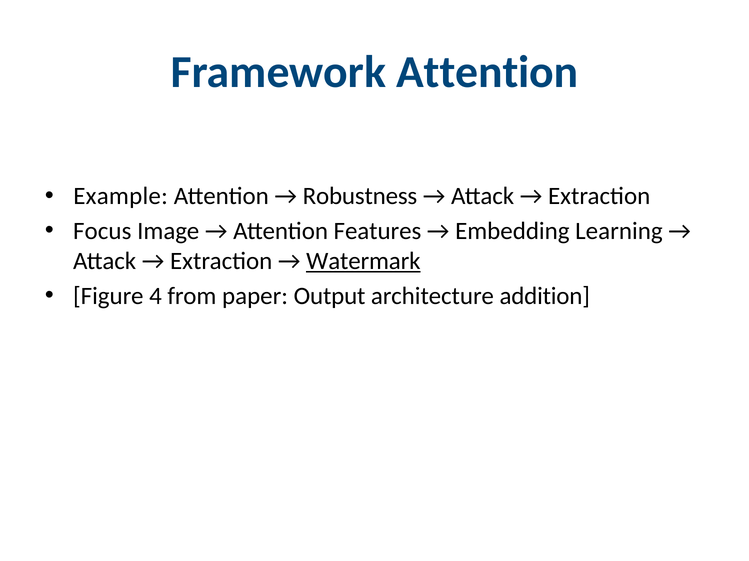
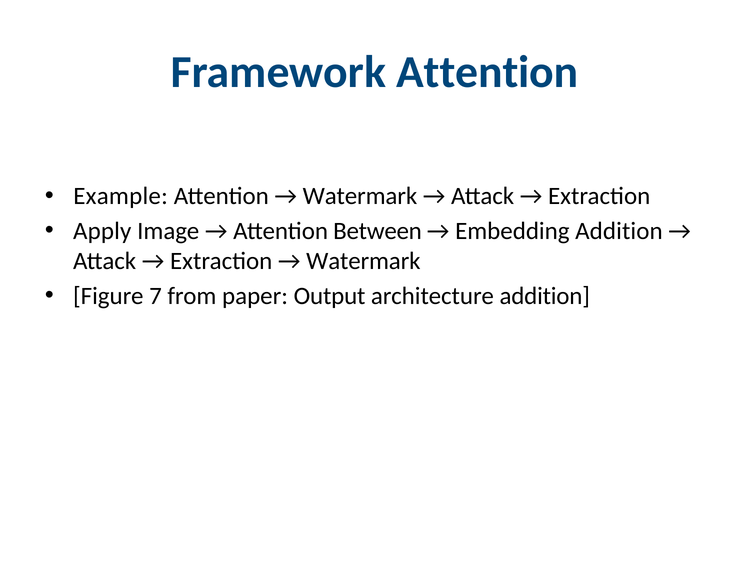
Robustness: Robustness -> Watermark (360, 196)
Focus: Focus -> Apply (102, 231)
Features: Features -> Between (378, 231)
Embedding Learning: Learning -> Addition (619, 231)
Watermark underline: present -> none (363, 261)
4: 4 -> 7 (155, 296)
